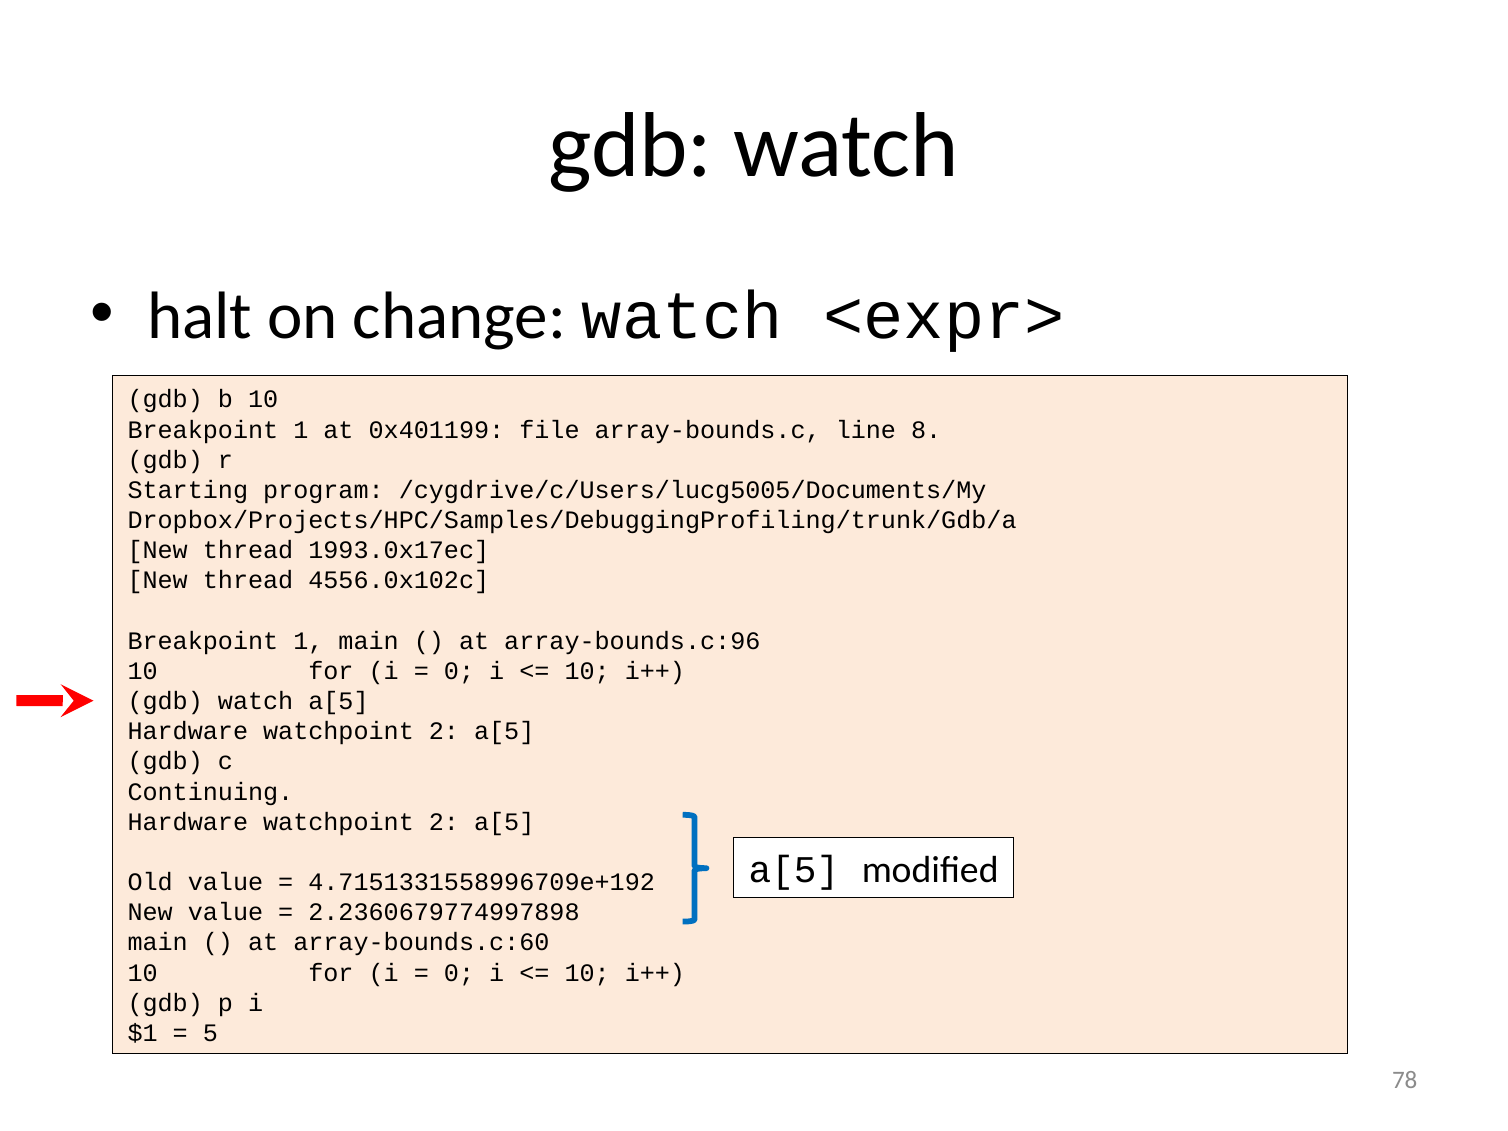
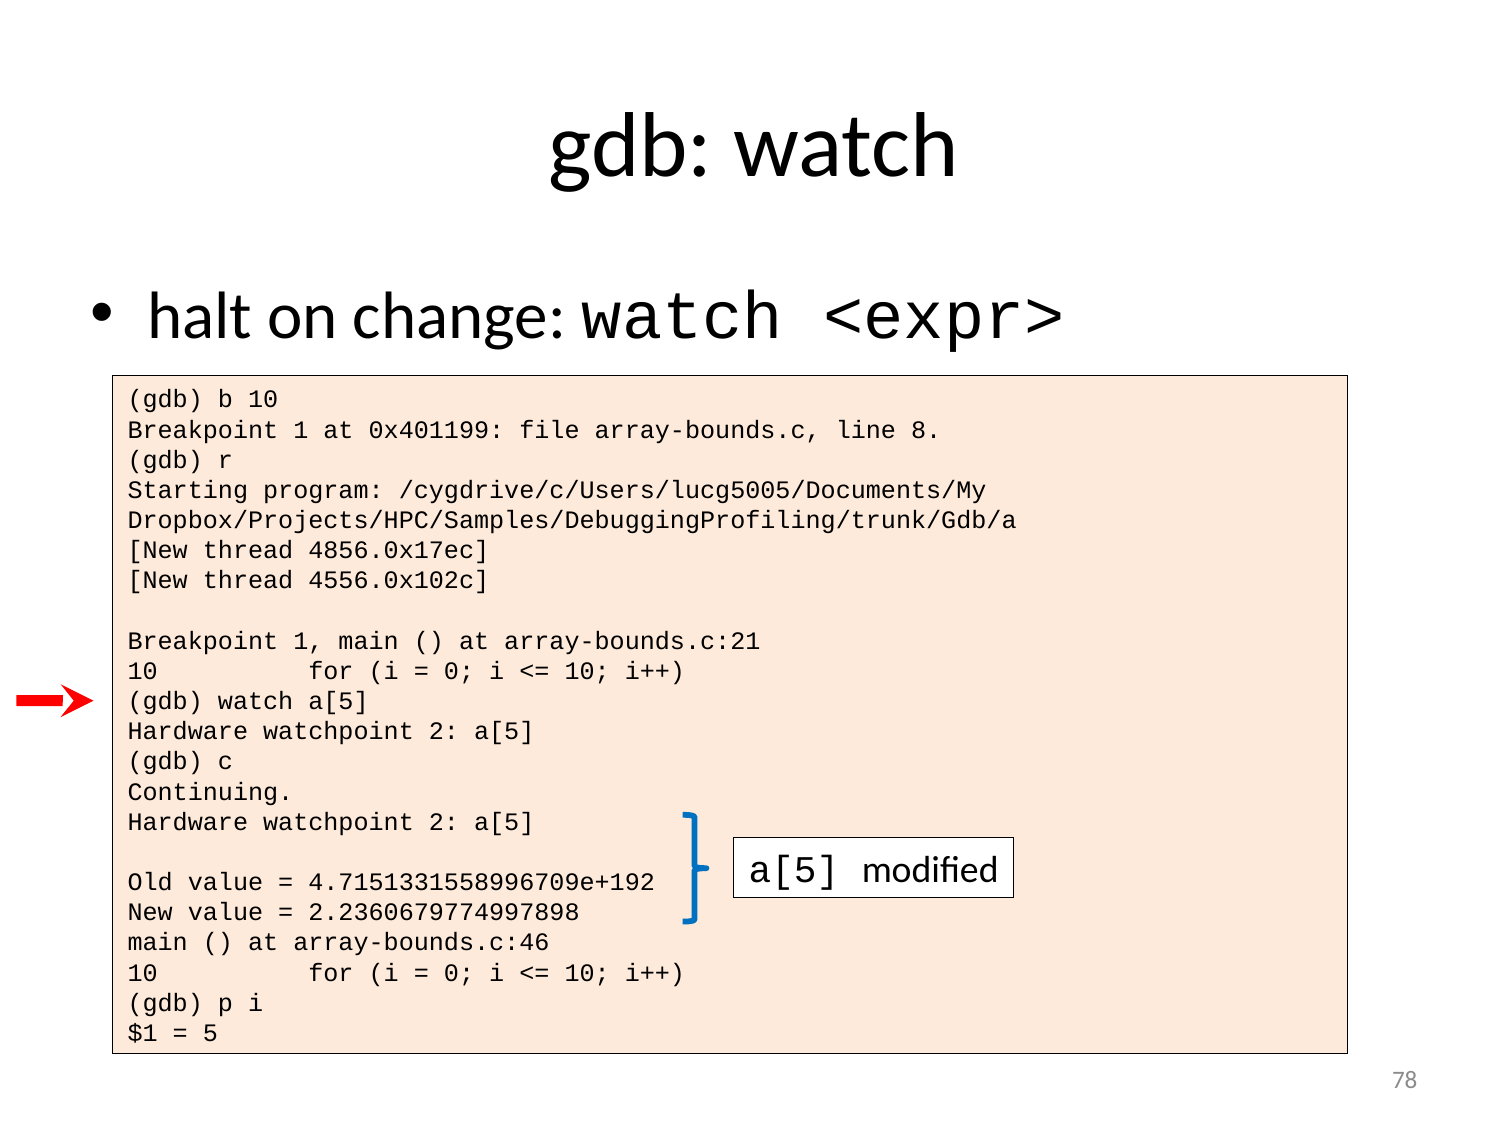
1993.0x17ec: 1993.0x17ec -> 4856.0x17ec (399, 551)
array-bounds.c:96: array-bounds.c:96 -> array-bounds.c:21 (632, 641)
array-bounds.c:60: array-bounds.c:60 -> array-bounds.c:46 (421, 943)
